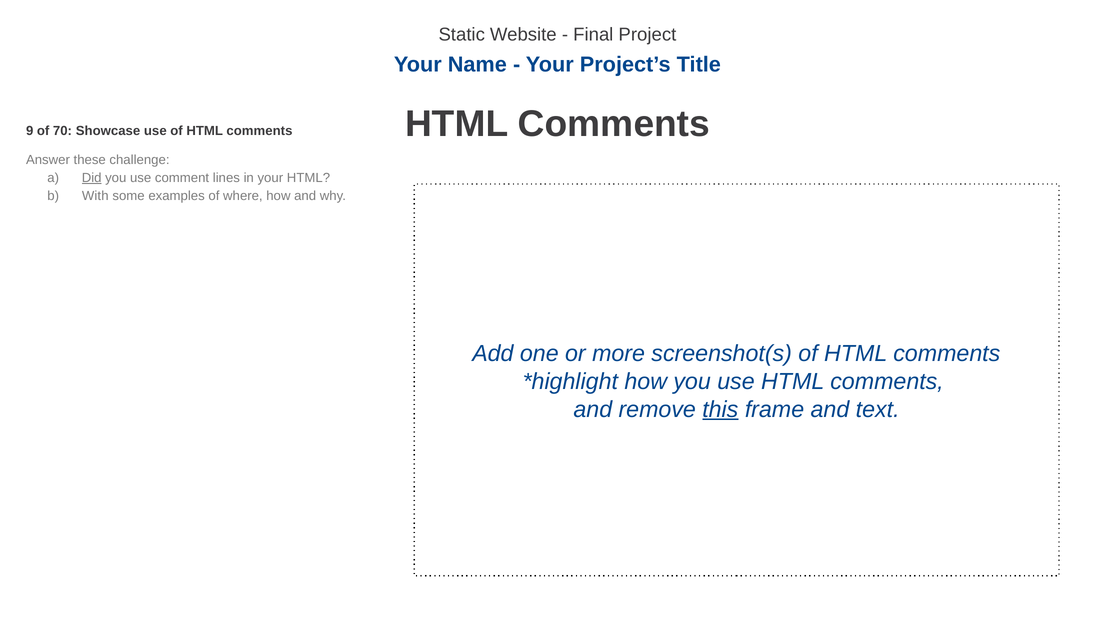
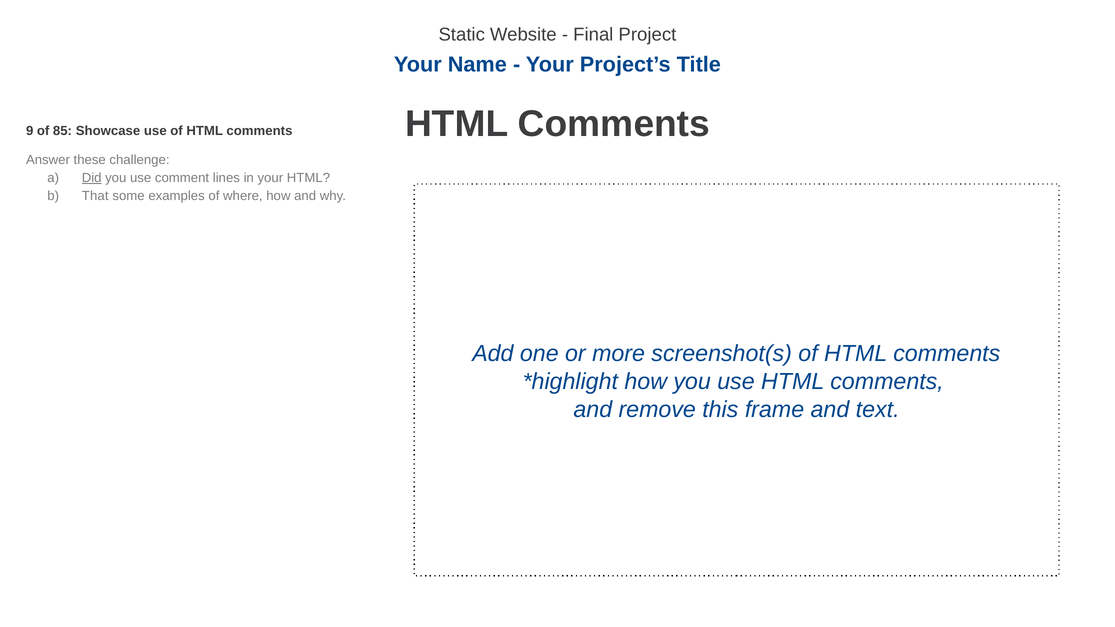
70: 70 -> 85 (62, 131)
With: With -> That (95, 196)
this underline: present -> none (720, 410)
